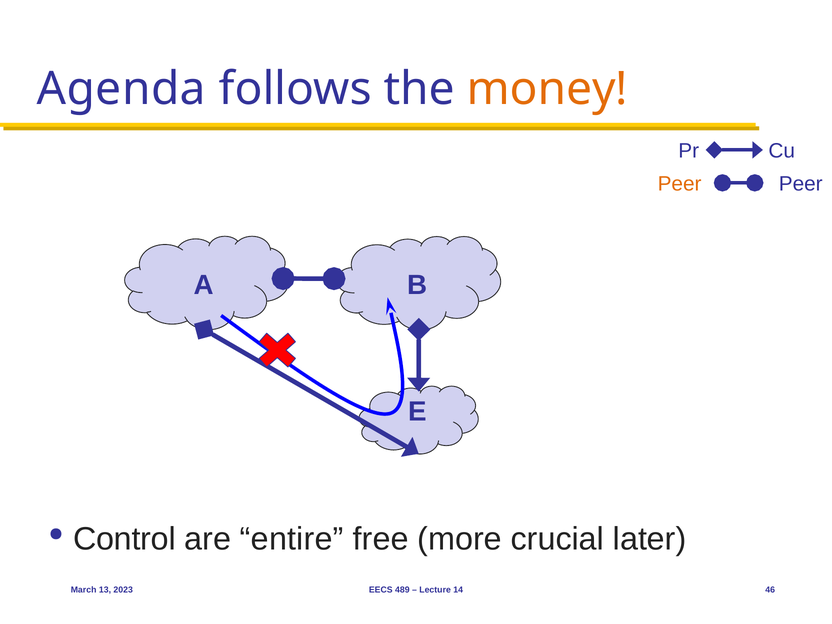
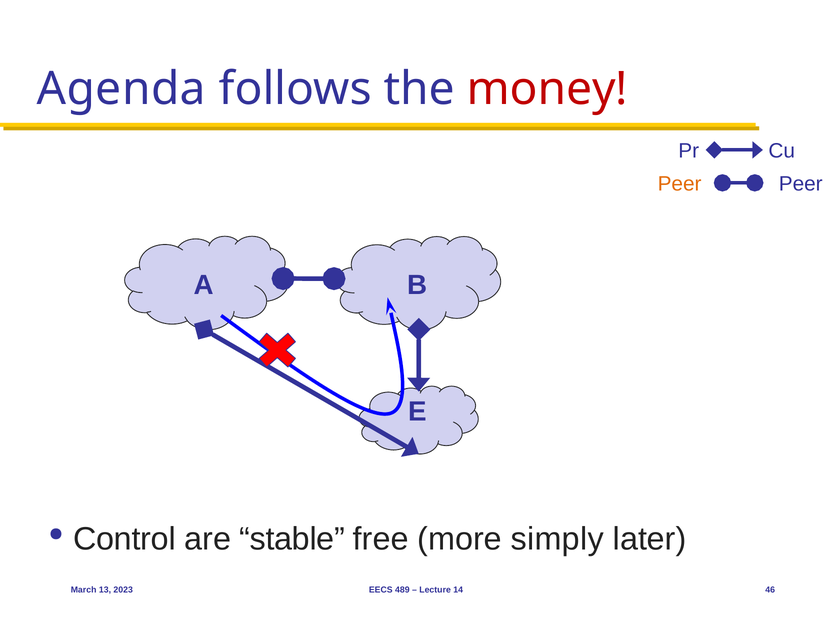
money colour: orange -> red (547, 89)
entire: entire -> stable (292, 539)
crucial: crucial -> simply (557, 539)
